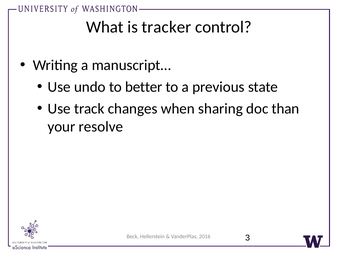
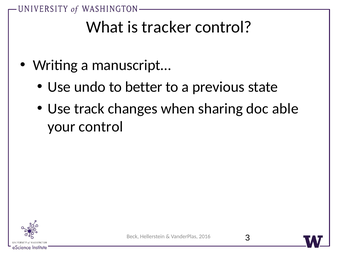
than: than -> able (285, 109)
your resolve: resolve -> control (101, 127)
